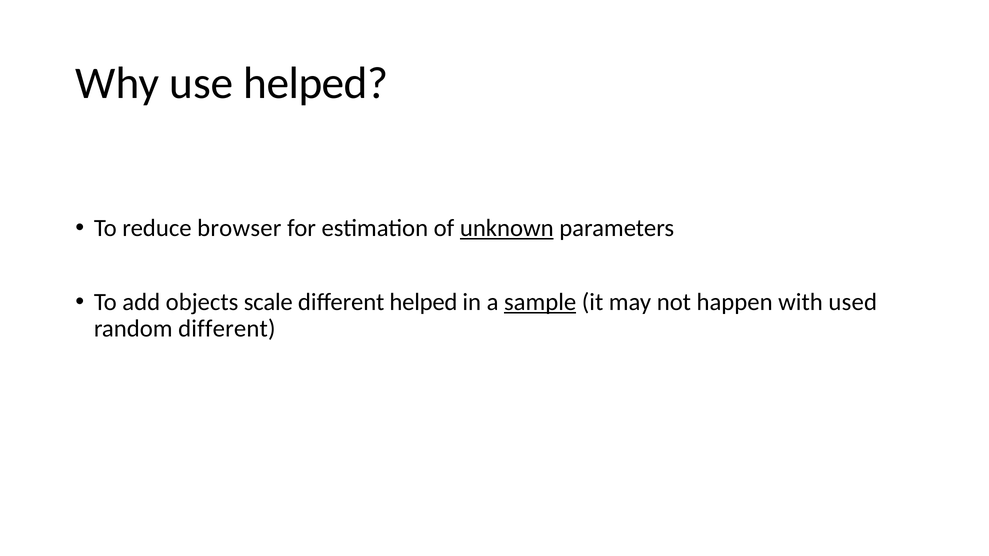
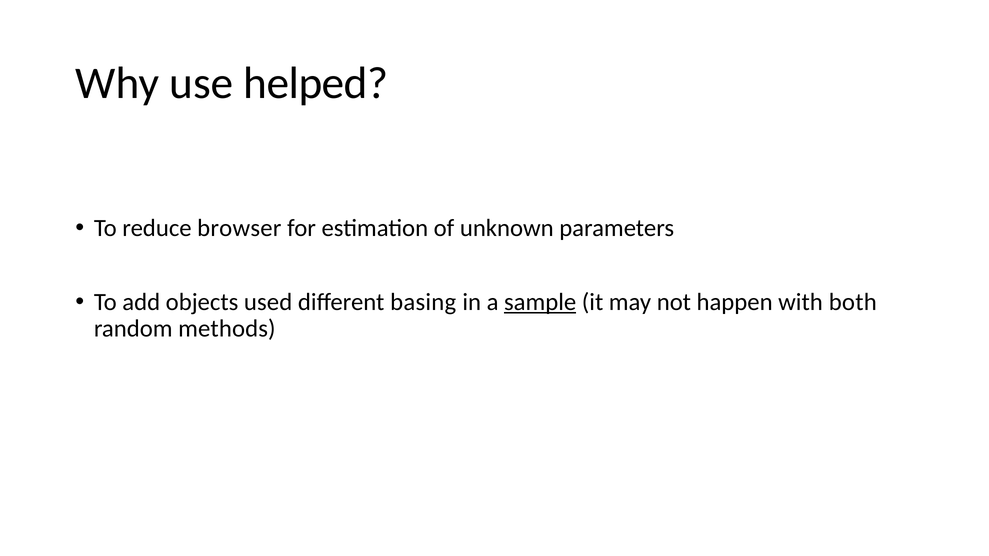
unknown underline: present -> none (507, 228)
scale: scale -> used (268, 302)
different helped: helped -> basing (423, 302)
used: used -> both (853, 302)
random different: different -> methods (227, 329)
